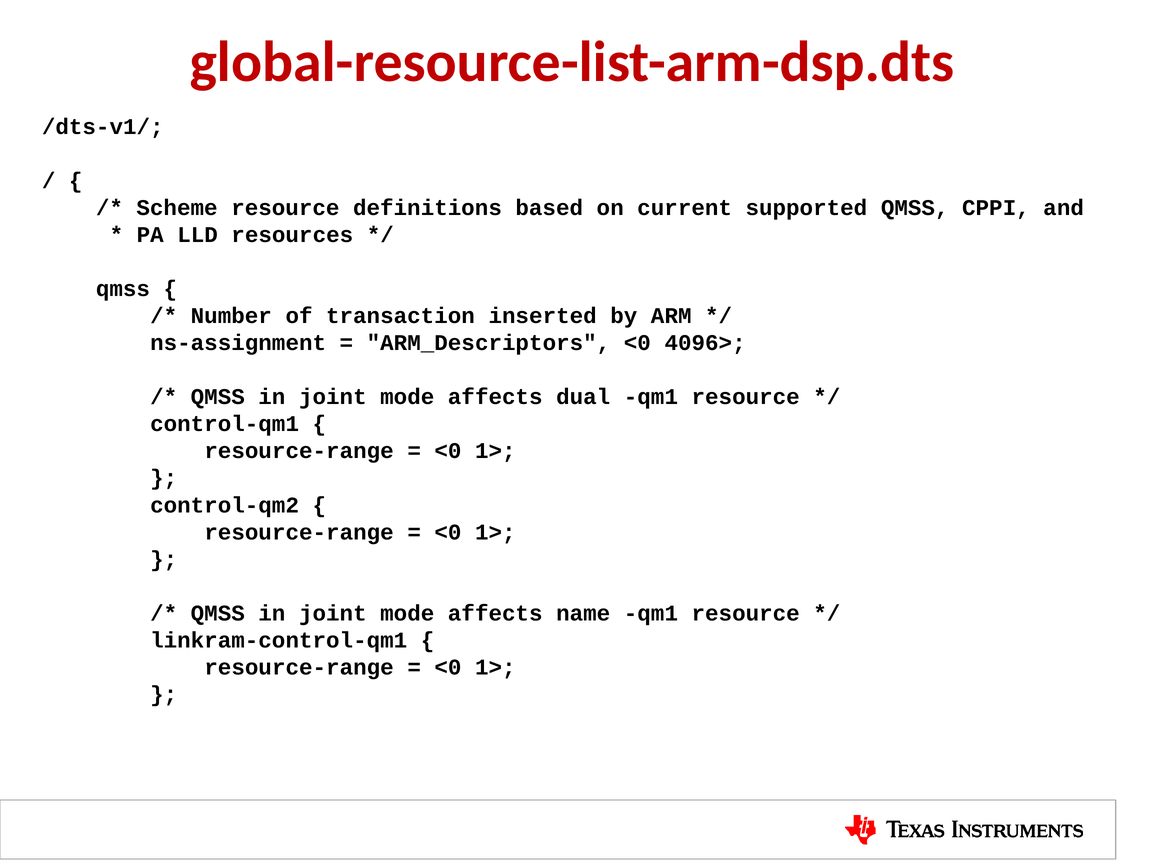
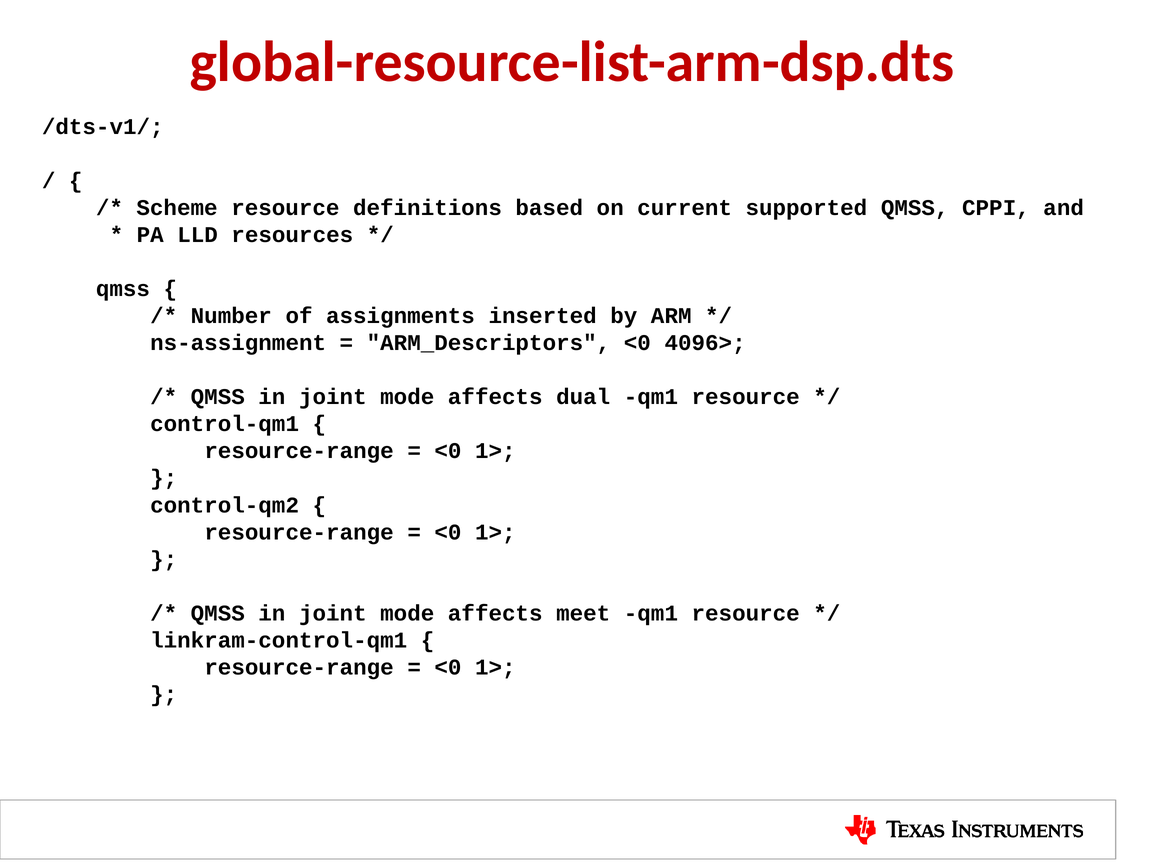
transaction: transaction -> assignments (400, 316)
name: name -> meet (583, 614)
